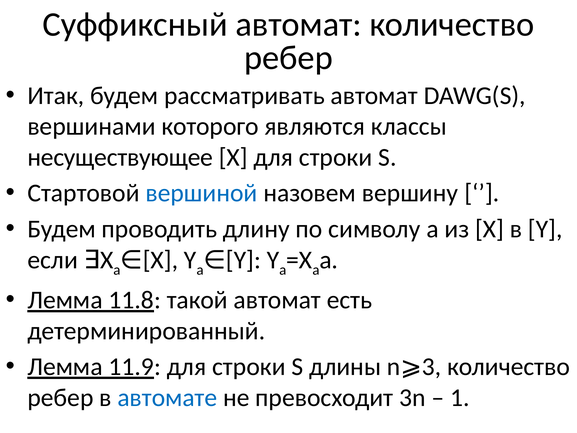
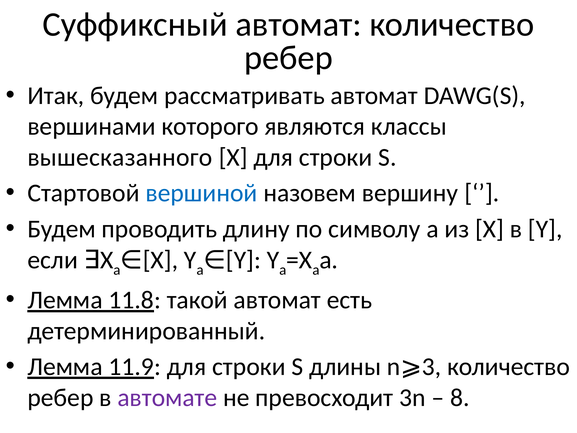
несуществующее: несуществующее -> вышесказанного (120, 157)
автомате colour: blue -> purple (167, 397)
1: 1 -> 8 (460, 397)
